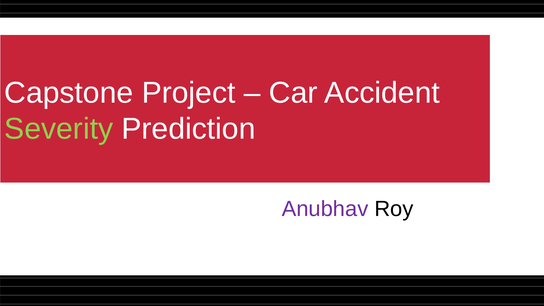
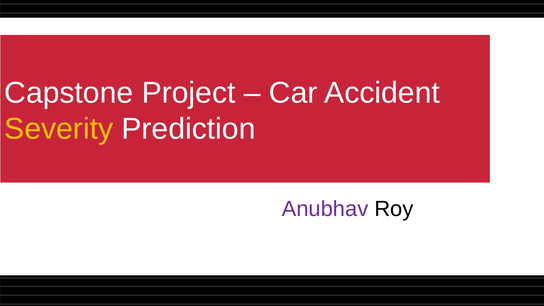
Severity colour: light green -> yellow (59, 129)
